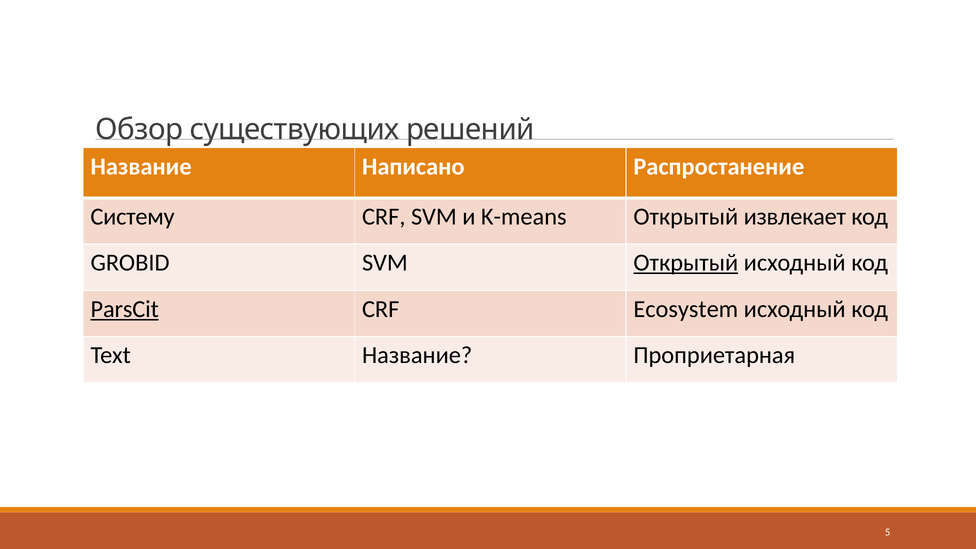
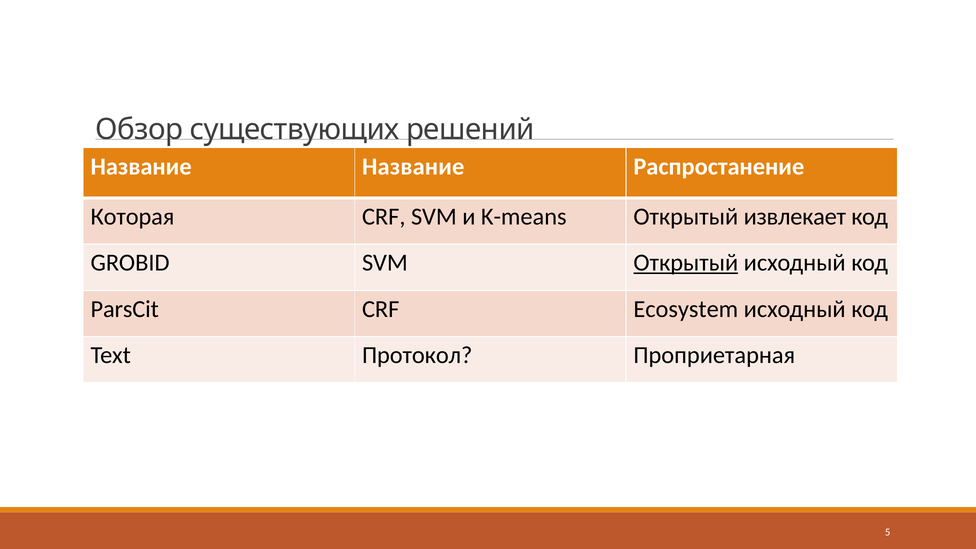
Название Написано: Написано -> Название (413, 167)
Систему: Систему -> Которая (132, 217)
ParsCit underline: present -> none (125, 309)
Text Название: Название -> Протокол (417, 355)
